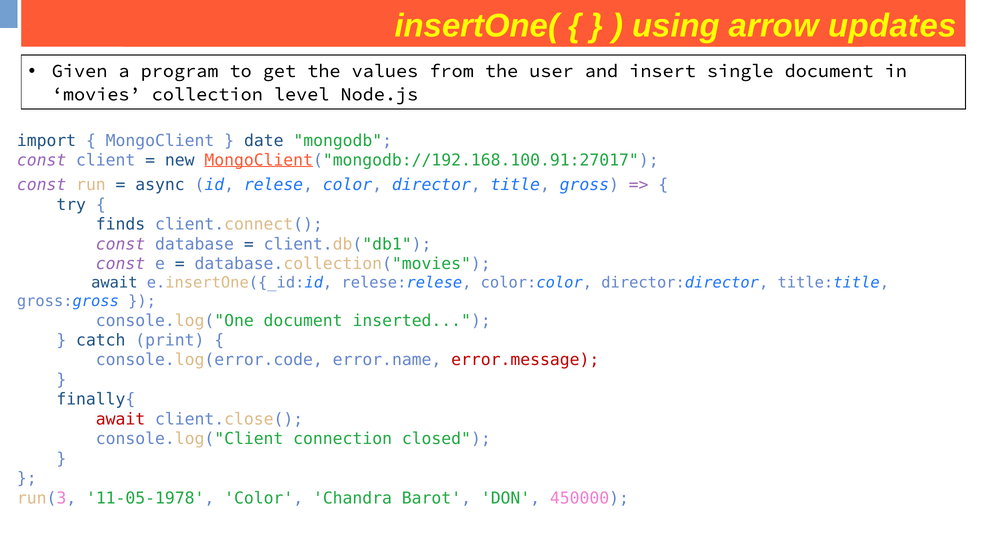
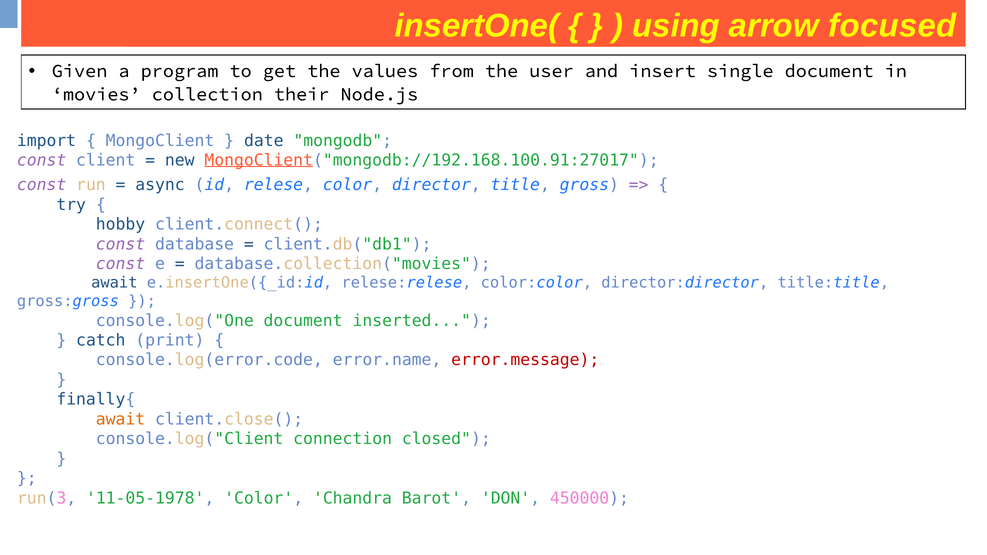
updates: updates -> focused (892, 26)
level: level -> their (302, 94)
finds: finds -> hobby (121, 224)
await colour: red -> orange (121, 419)
